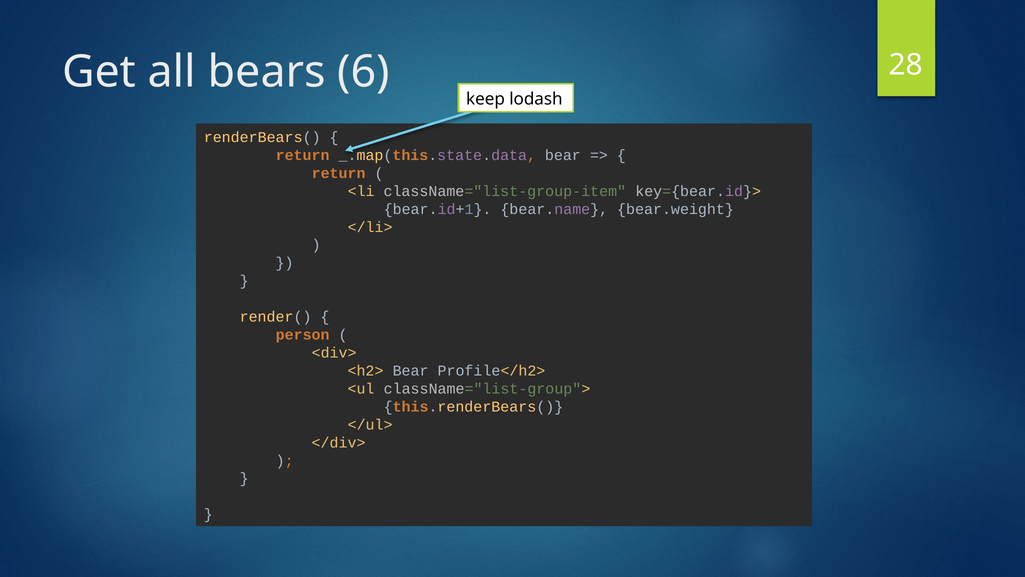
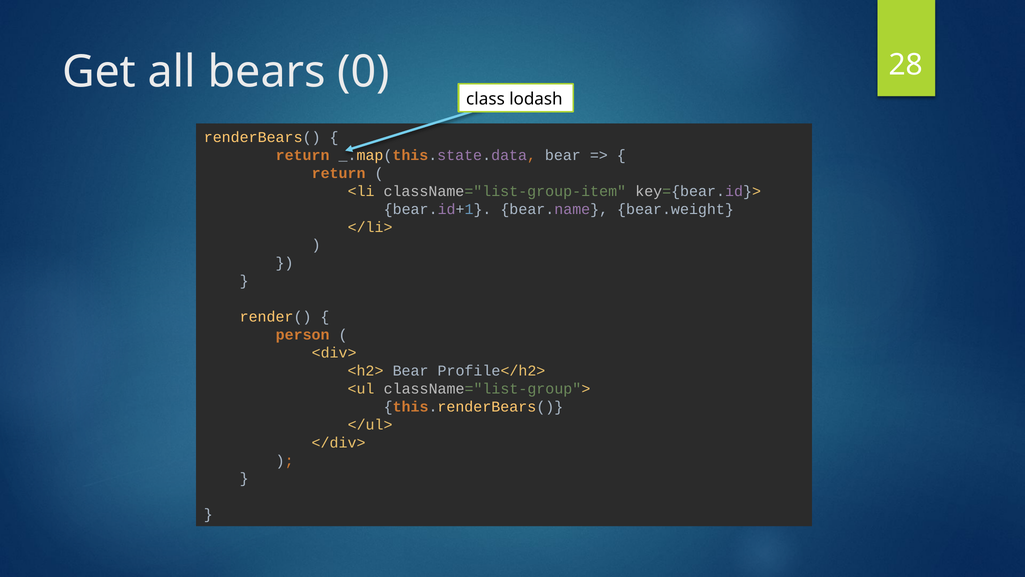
6: 6 -> 0 (364, 72)
keep: keep -> class (485, 99)
